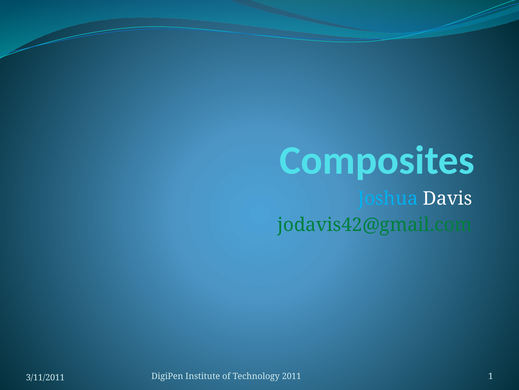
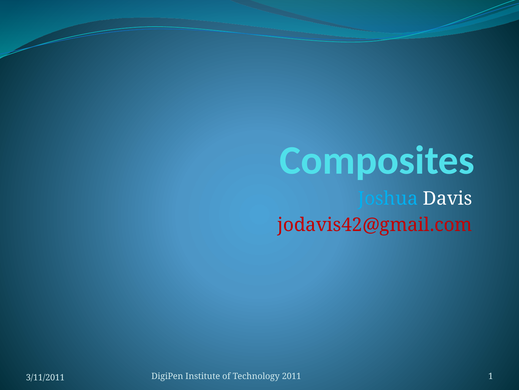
jodavis42@gmail.com colour: green -> red (375, 225)
